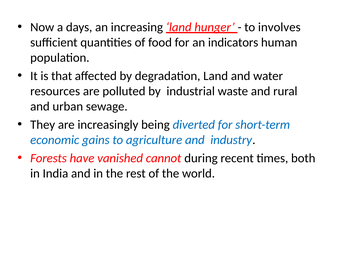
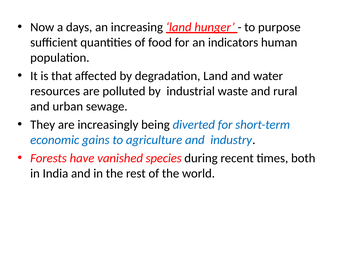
involves: involves -> purpose (279, 27)
cannot: cannot -> species (164, 158)
